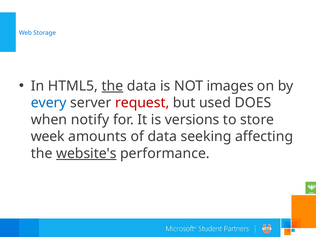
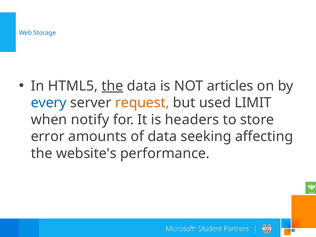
images: images -> articles (230, 86)
request colour: red -> orange (142, 103)
DOES: DOES -> LIMIT (253, 103)
versions: versions -> headers (192, 120)
week: week -> error (48, 137)
website's underline: present -> none (86, 153)
